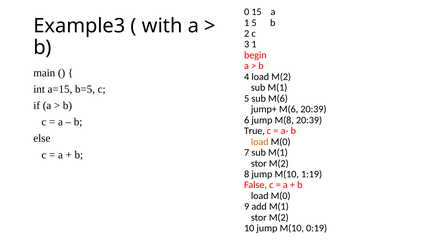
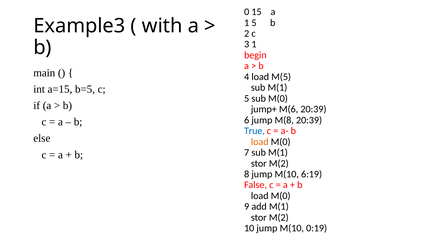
load M(2: M(2 -> M(5 (281, 77)
sub M(6: M(6 -> M(0 (278, 99)
True colour: black -> blue (254, 131)
1:19: 1:19 -> 6:19 (312, 174)
